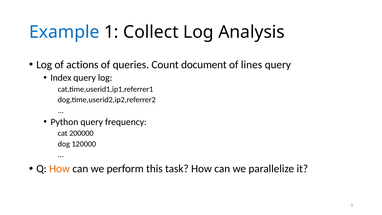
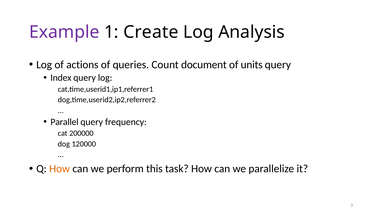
Example colour: blue -> purple (64, 32)
Collect: Collect -> Create (151, 32)
lines: lines -> units (252, 65)
Python: Python -> Parallel (65, 122)
